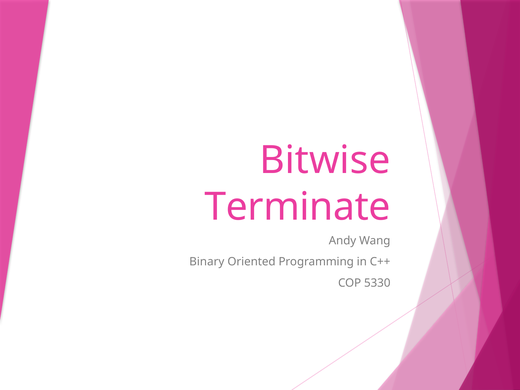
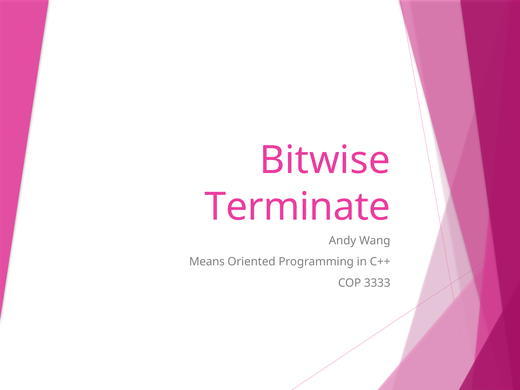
Binary: Binary -> Means (207, 262)
5330: 5330 -> 3333 (377, 283)
